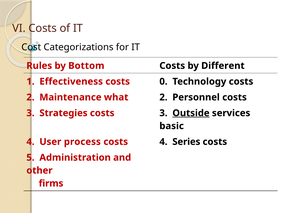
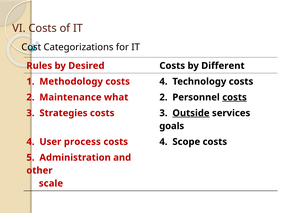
Bottom: Bottom -> Desired (86, 66)
Effectiveness: Effectiveness -> Methodology (71, 82)
0: 0 -> 4 (163, 82)
costs underline: none -> present (235, 98)
basic: basic -> goals (172, 126)
Series: Series -> Scope (186, 142)
firms: firms -> scale (51, 184)
